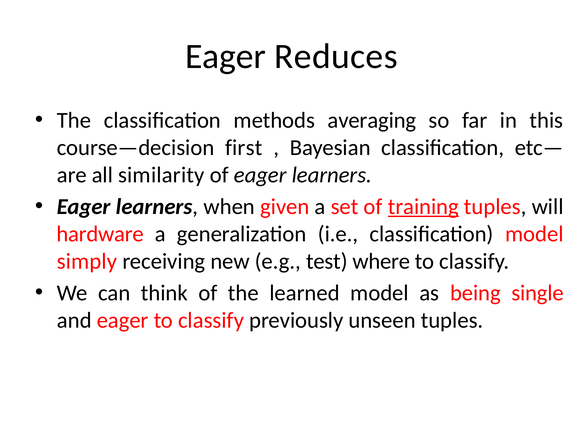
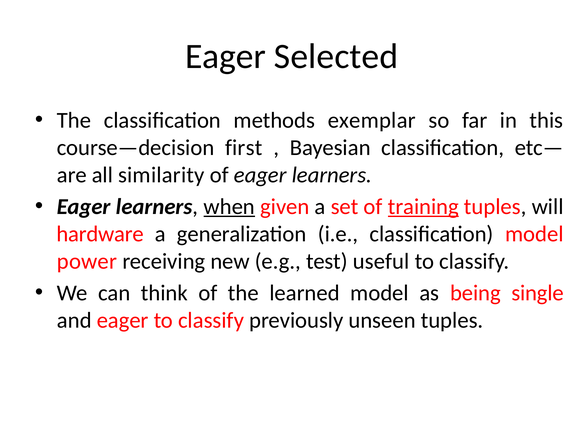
Reduces: Reduces -> Selected (336, 57)
averaging: averaging -> exemplar (372, 120)
when underline: none -> present (229, 207)
simply: simply -> power (87, 261)
where: where -> useful (381, 261)
